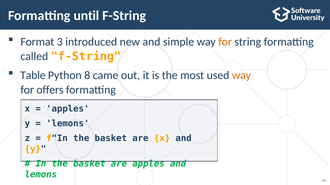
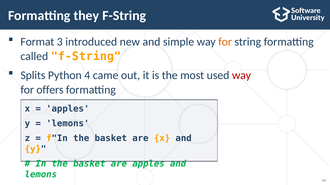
until: until -> they (86, 16)
Table: Table -> Splits (33, 75)
8: 8 -> 4 (87, 75)
way colour: orange -> red (241, 75)
